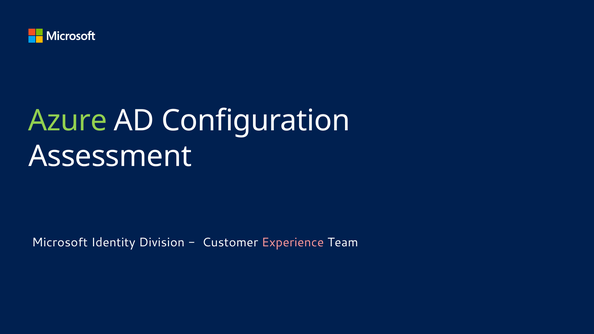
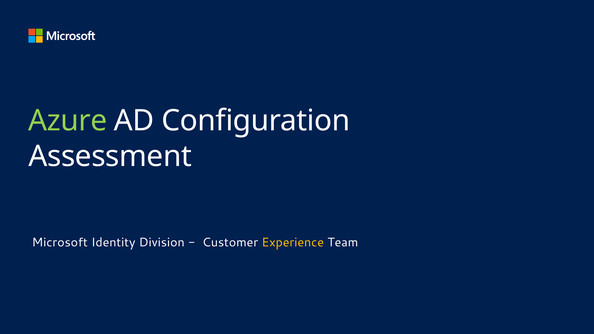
Experience colour: pink -> yellow (293, 243)
